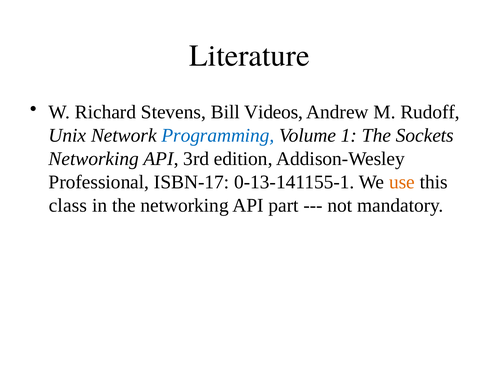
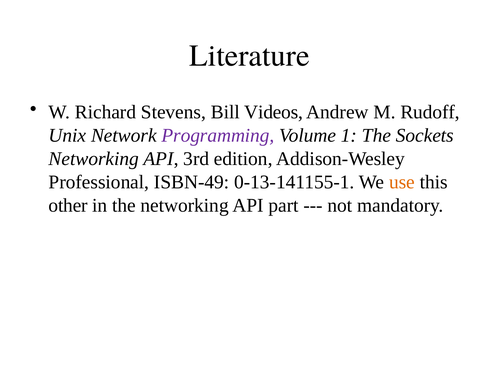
Programming colour: blue -> purple (218, 136)
ISBN-17: ISBN-17 -> ISBN-49 (192, 182)
class: class -> other (68, 205)
